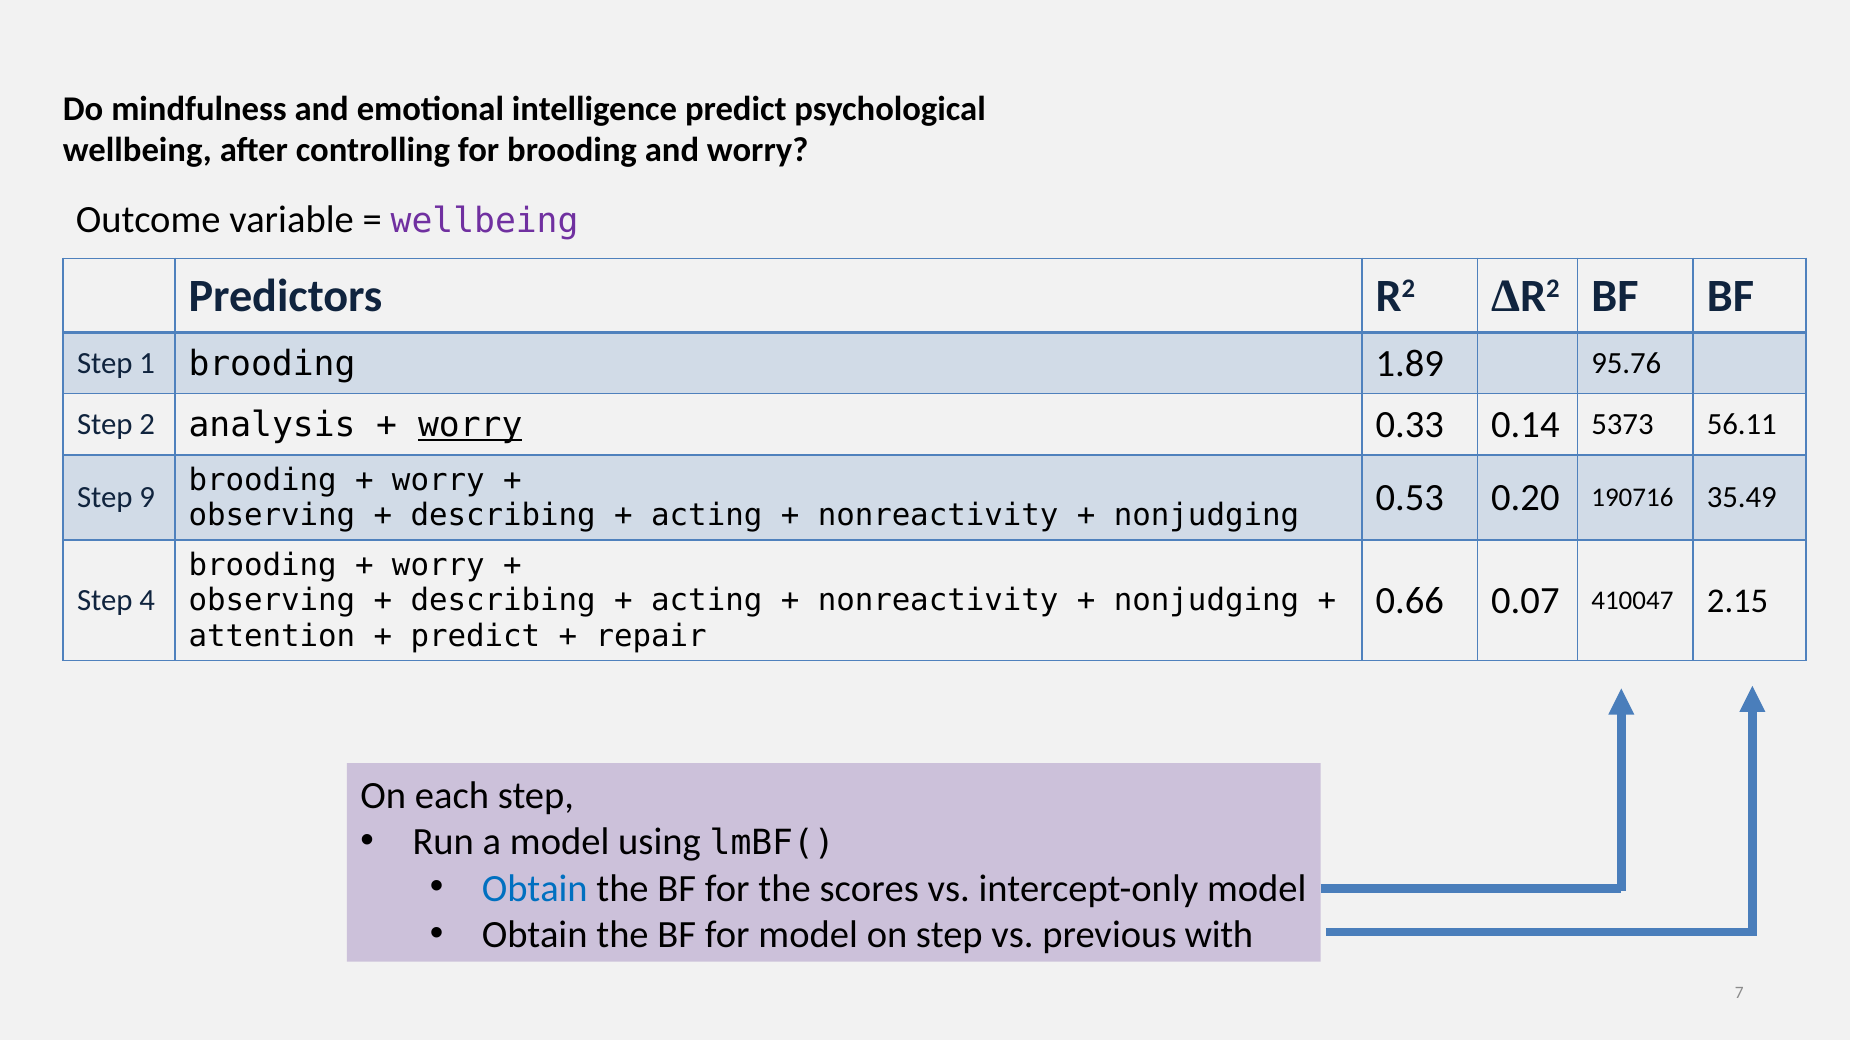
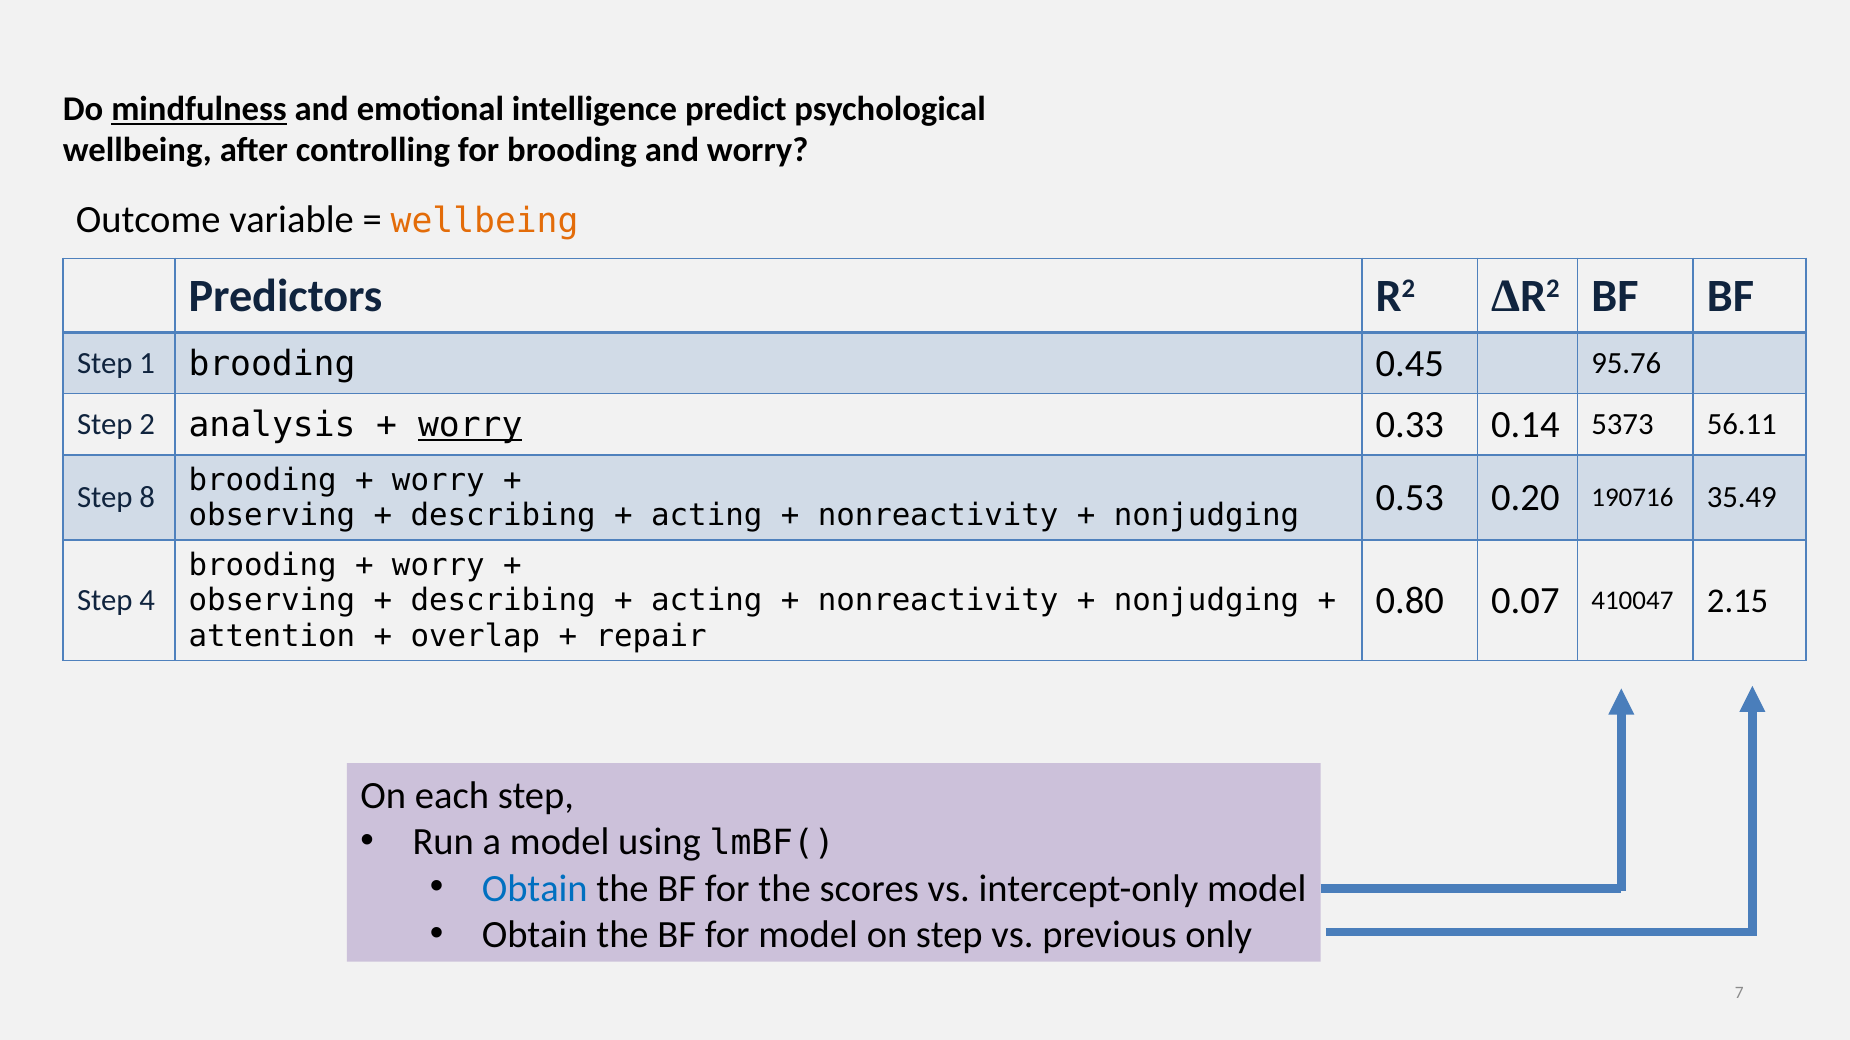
mindfulness underline: none -> present (199, 109)
wellbeing colour: purple -> orange (485, 221)
1.89: 1.89 -> 0.45 (1410, 364)
9: 9 -> 8 (147, 498)
0.66: 0.66 -> 0.80 (1410, 601)
predict: predict -> overlap (475, 637)
with: with -> only (1219, 935)
